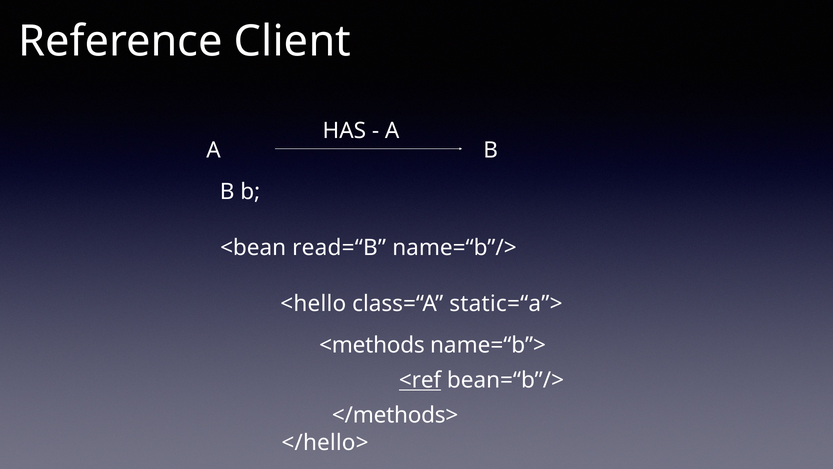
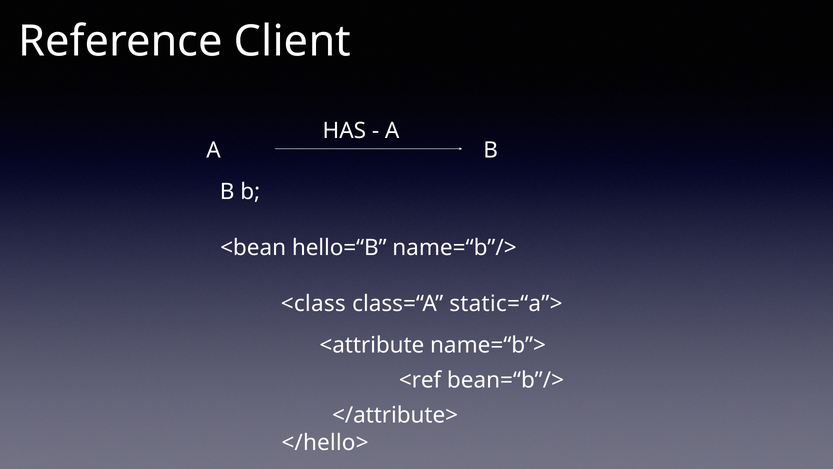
read=“B: read=“B -> hello=“B (339, 248)
<hello: <hello -> <class (313, 304)
<methods: <methods -> <attribute (372, 345)
<ref underline: present -> none (420, 380)
</methods>: </methods> -> </attribute> (395, 415)
